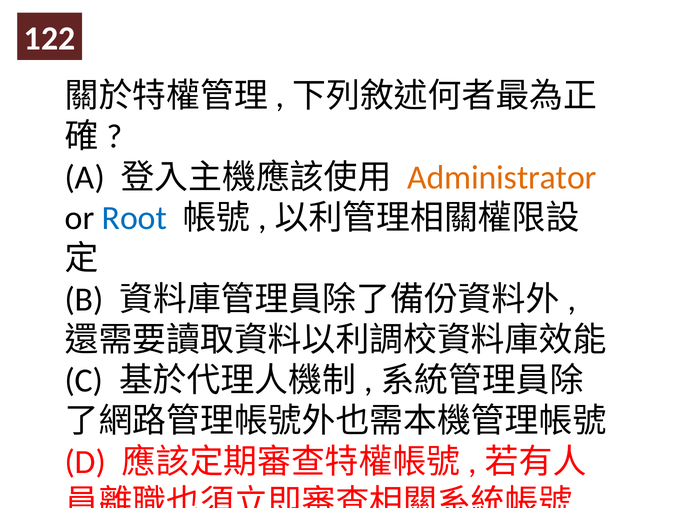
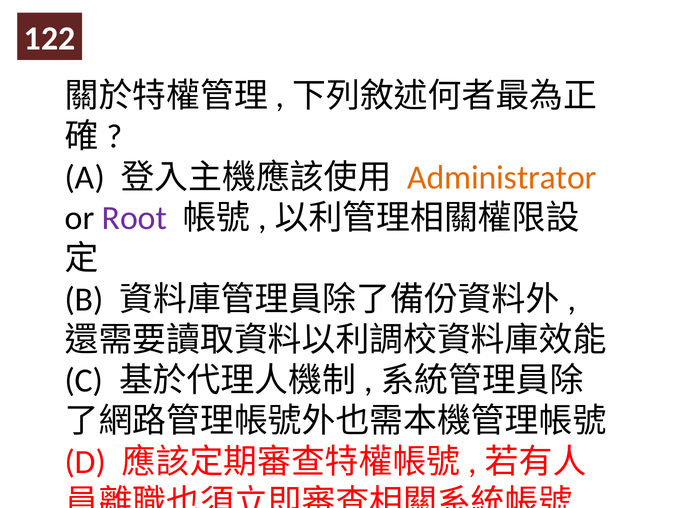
Root colour: blue -> purple (134, 218)
